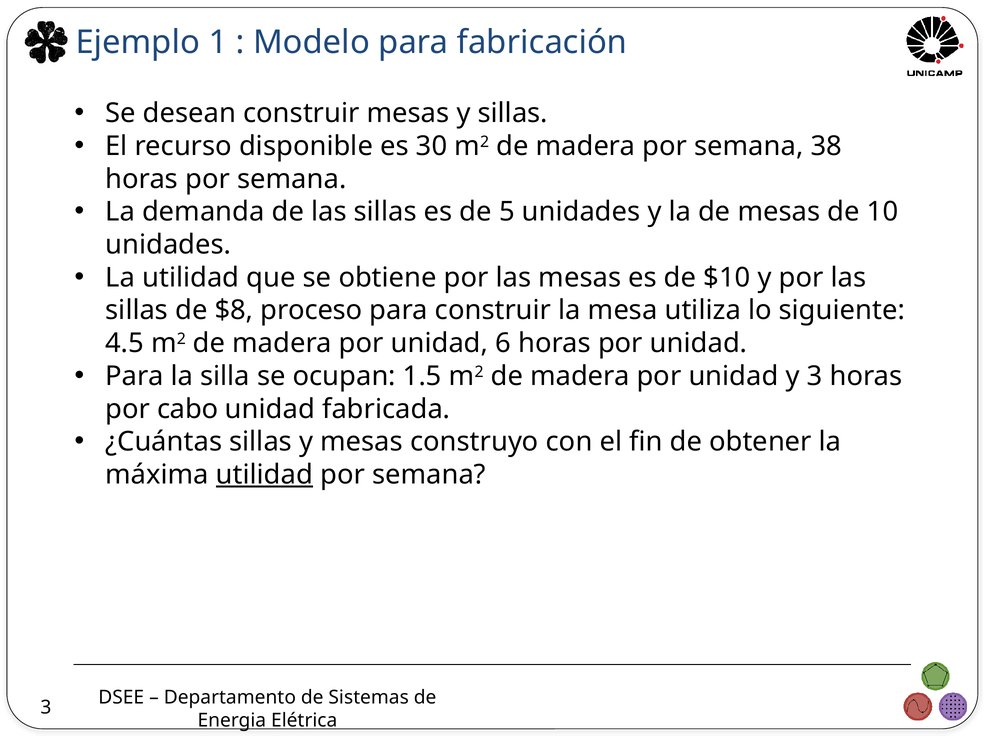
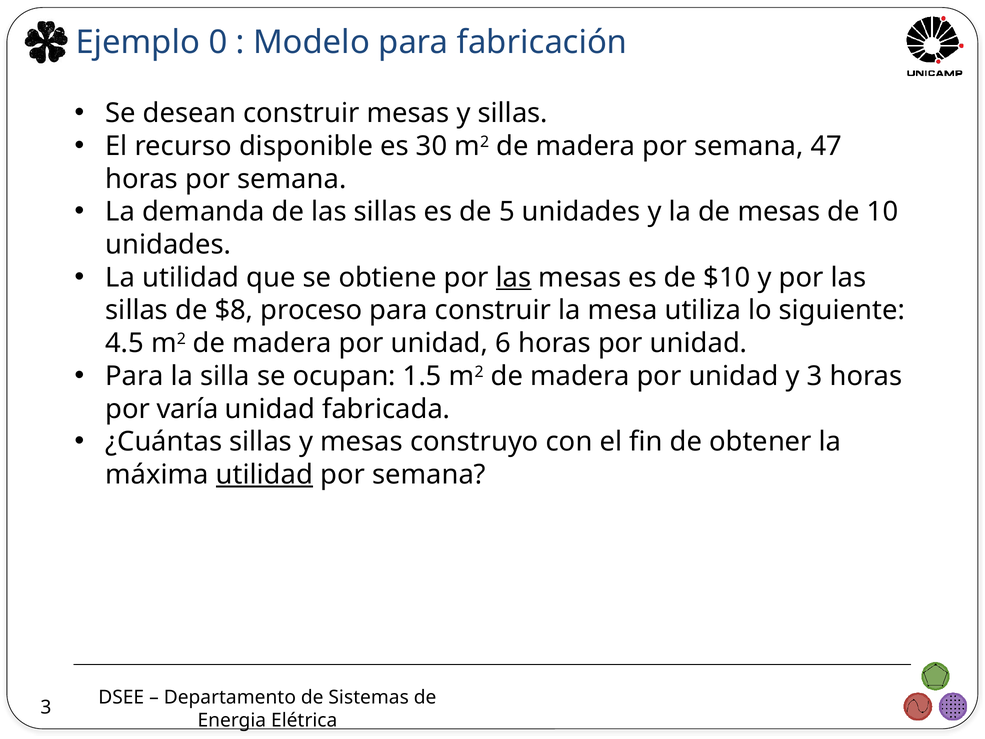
1: 1 -> 0 (218, 42)
38: 38 -> 47 (826, 146)
las underline: none -> present (514, 278)
cabo: cabo -> varía (188, 409)
